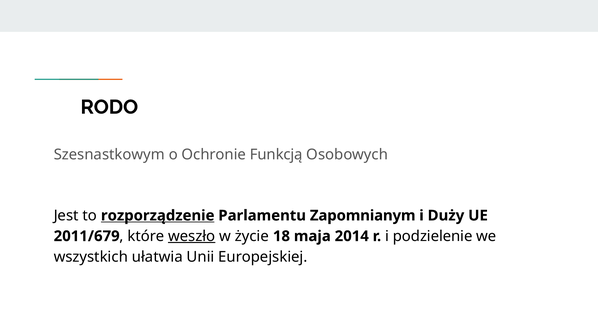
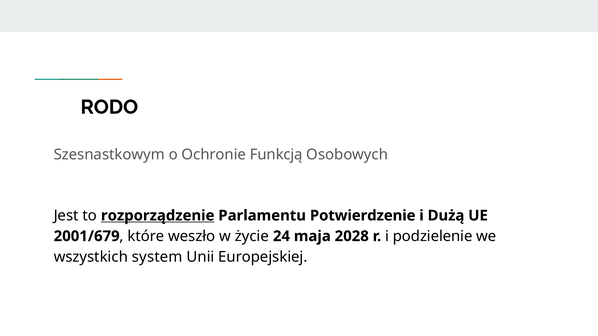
Zapomnianym: Zapomnianym -> Potwierdzenie (363, 216)
Duży: Duży -> Dużą (446, 216)
2011/679: 2011/679 -> 2001/679 (87, 236)
weszło underline: present -> none (192, 236)
18: 18 -> 24 (281, 236)
2014: 2014 -> 2028 (352, 236)
ułatwia: ułatwia -> system (157, 257)
